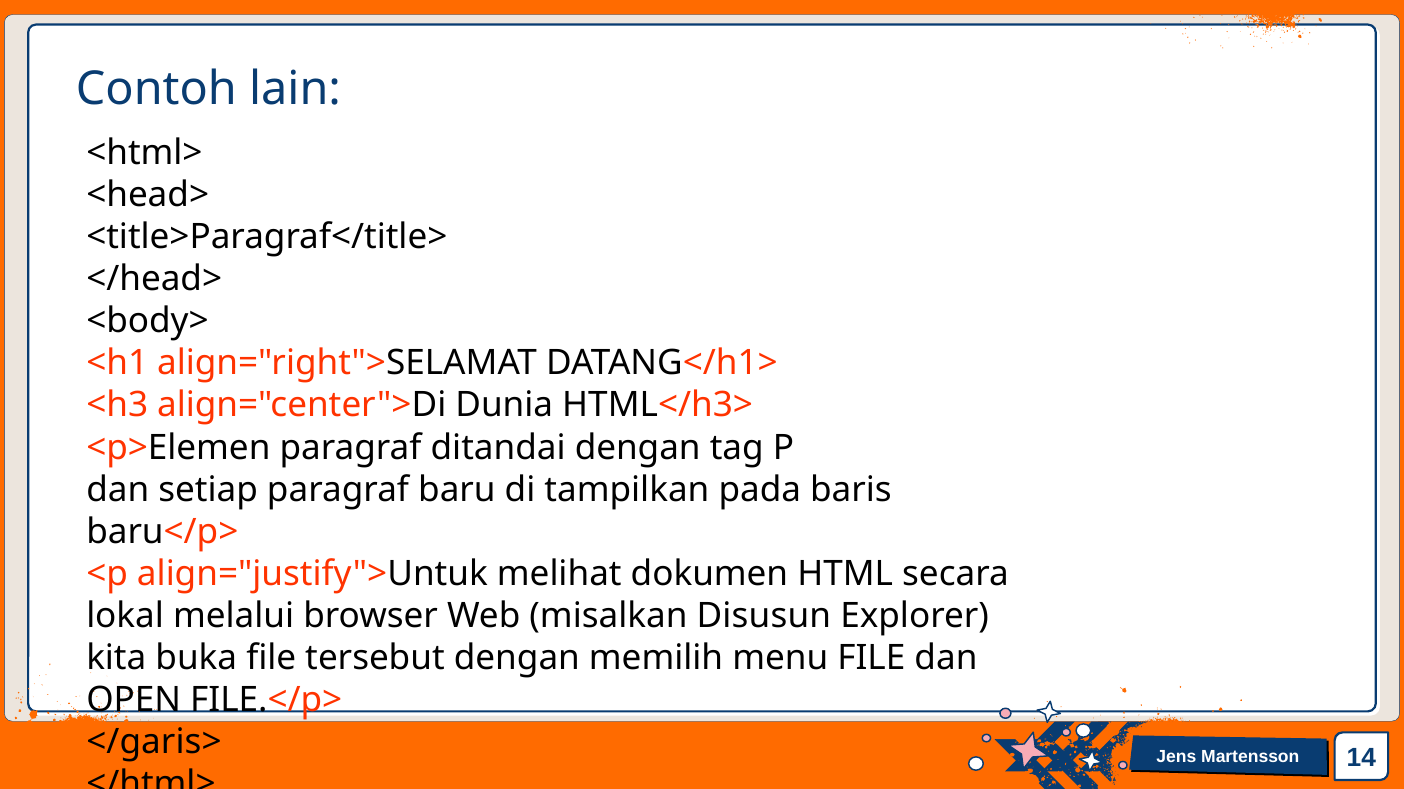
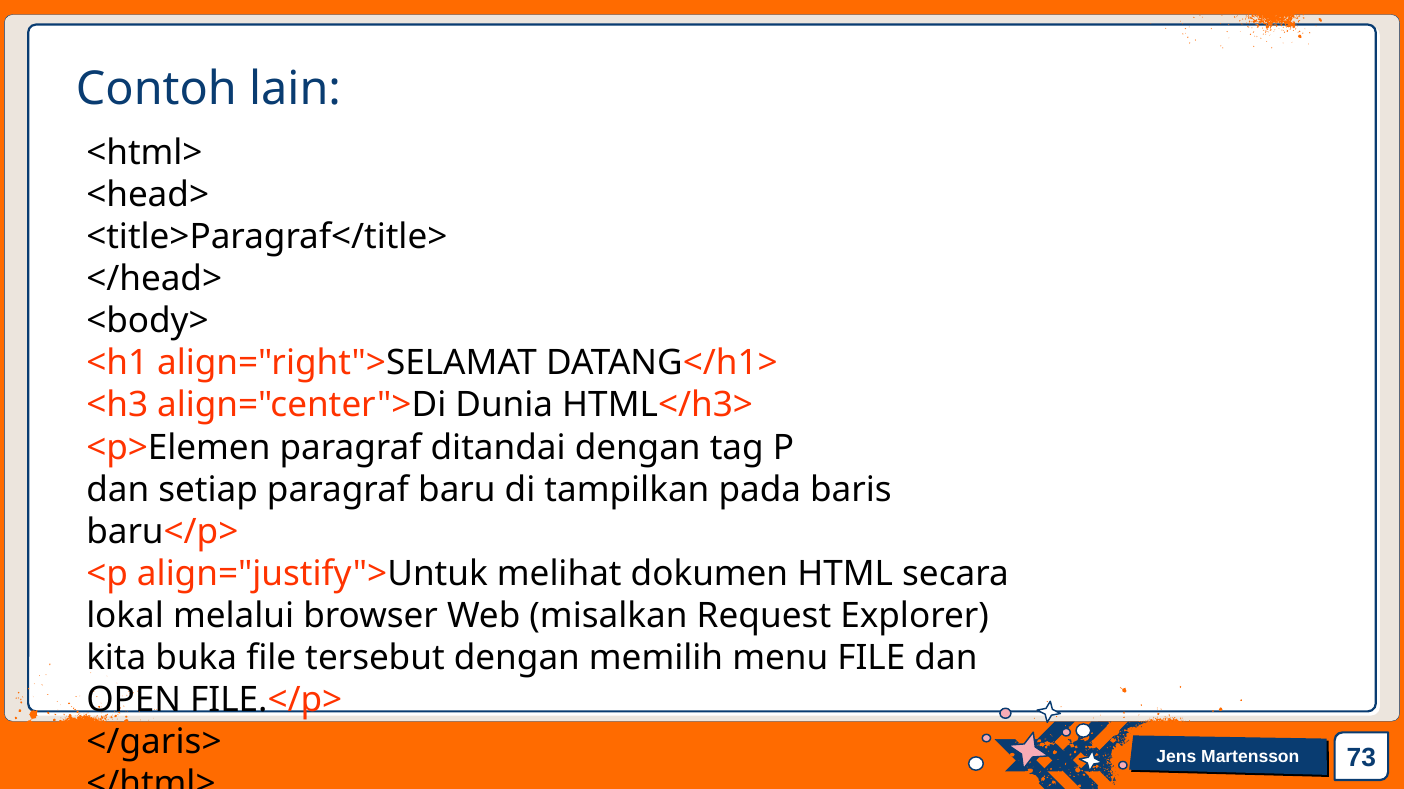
Disusun: Disusun -> Request (764, 616)
14: 14 -> 73 (1361, 759)
